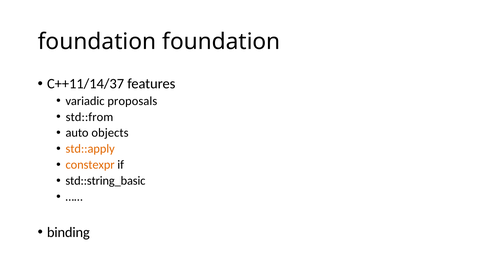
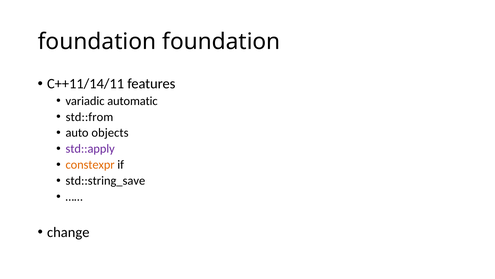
C++11/14/37: C++11/14/37 -> C++11/14/11 (86, 84)
proposals: proposals -> automatic (132, 101)
std::apply colour: orange -> purple (90, 149)
std::string_basic: std::string_basic -> std::string_save (105, 180)
binding: binding -> change (68, 232)
